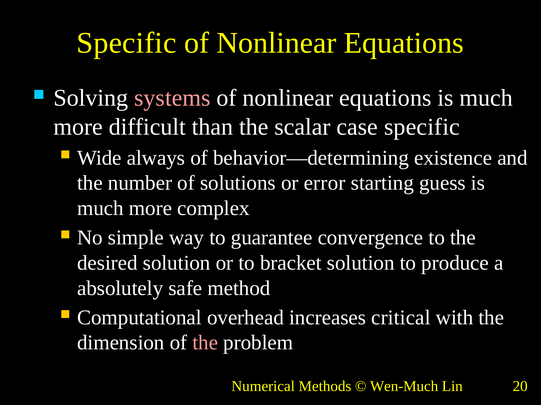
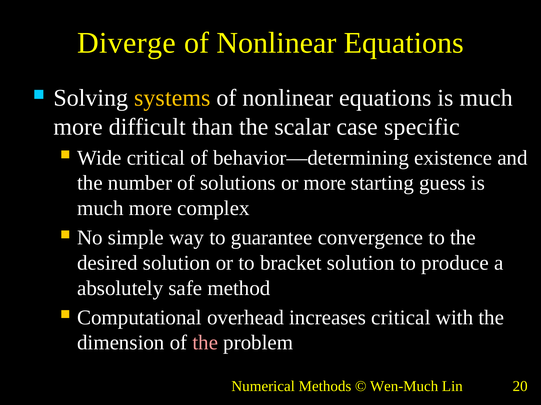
Specific: Specific -> Diverge (126, 43)
systems colour: pink -> yellow (172, 98)
Wide always: always -> critical (156, 158)
or error: error -> more (325, 183)
